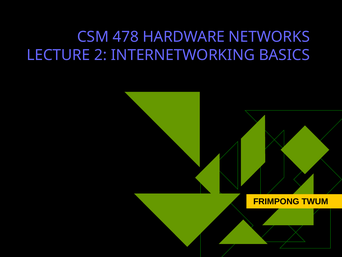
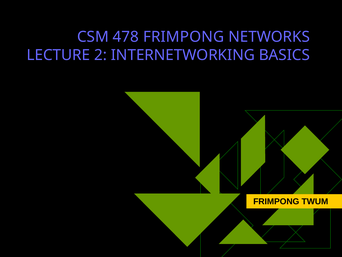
478 HARDWARE: HARDWARE -> FRIMPONG (184, 37)
